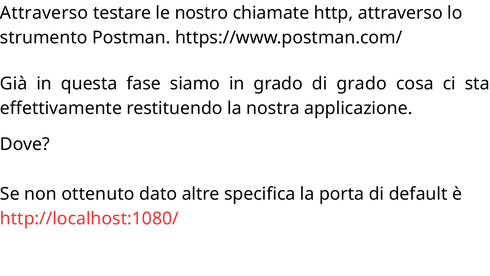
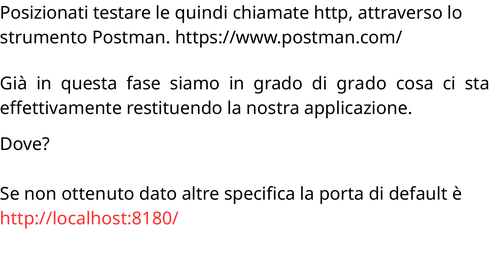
Attraverso: Attraverso -> Posizionati (44, 13)
nostro: nostro -> quindi (201, 13)
http://localhost:1080/: http://localhost:1080/ -> http://localhost:8180/ (89, 218)
